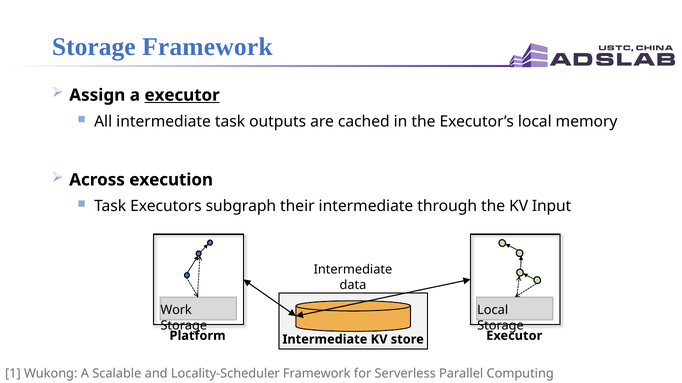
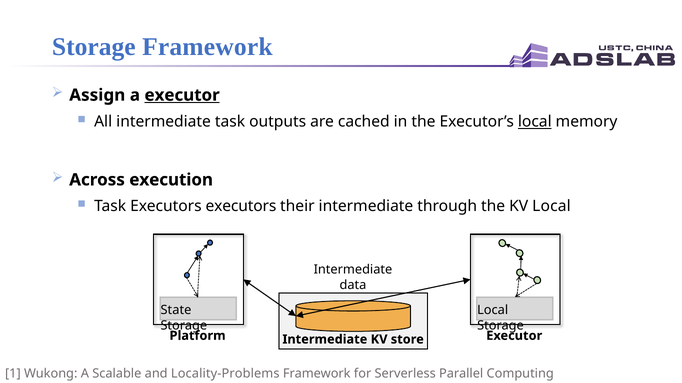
local underline: none -> present (535, 122)
Executors subgraph: subgraph -> executors (241, 207)
KV Input: Input -> Local (551, 207)
Work: Work -> State (176, 311)
Locality-Scheduler: Locality-Scheduler -> Locality-Problems (225, 374)
